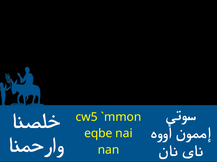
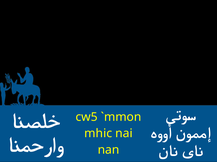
eqbe: eqbe -> mhic (98, 134)
